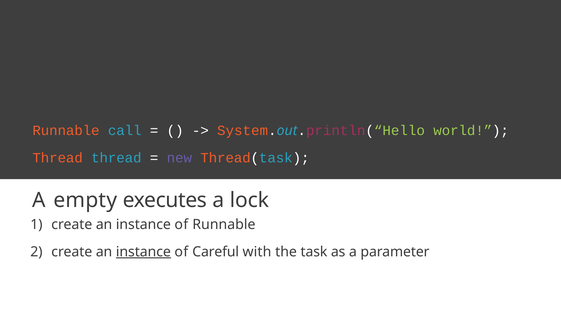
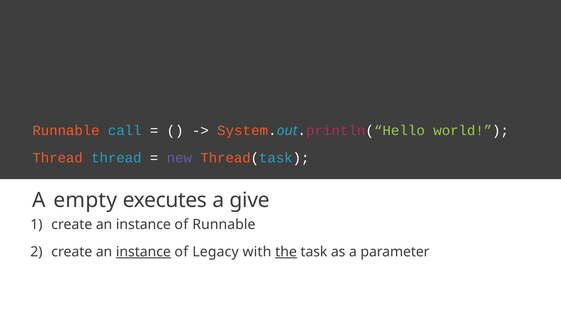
lock: lock -> give (250, 200)
Careful: Careful -> Legacy (216, 251)
the underline: none -> present (286, 251)
